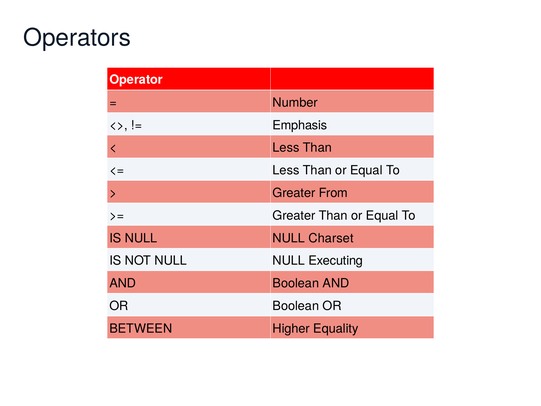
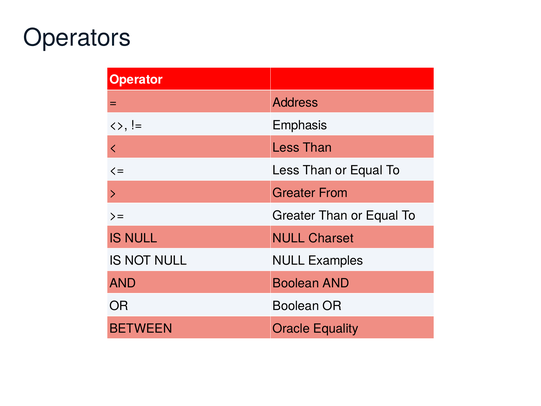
Number: Number -> Address (295, 103)
Executing: Executing -> Examples (336, 261)
Higher: Higher -> Oracle (291, 328)
